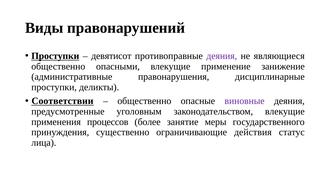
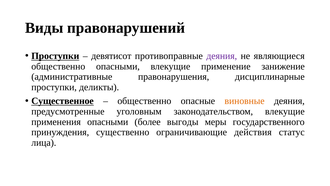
Соответствии: Соответствии -> Существенное (63, 101)
виновные colour: purple -> orange (245, 101)
применения процессов: процессов -> опасными (108, 122)
занятие: занятие -> выгоды (183, 122)
